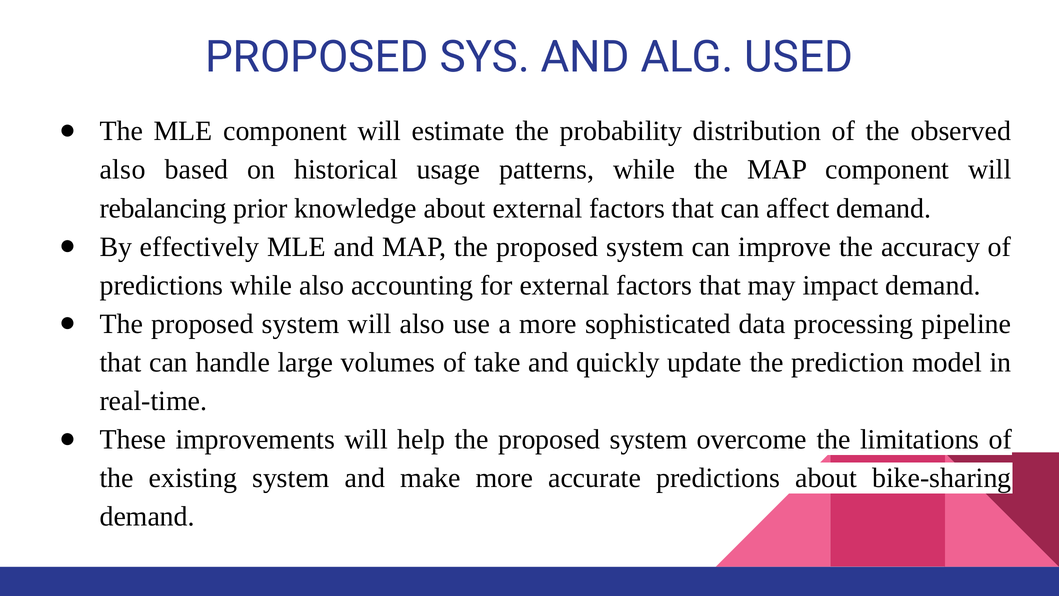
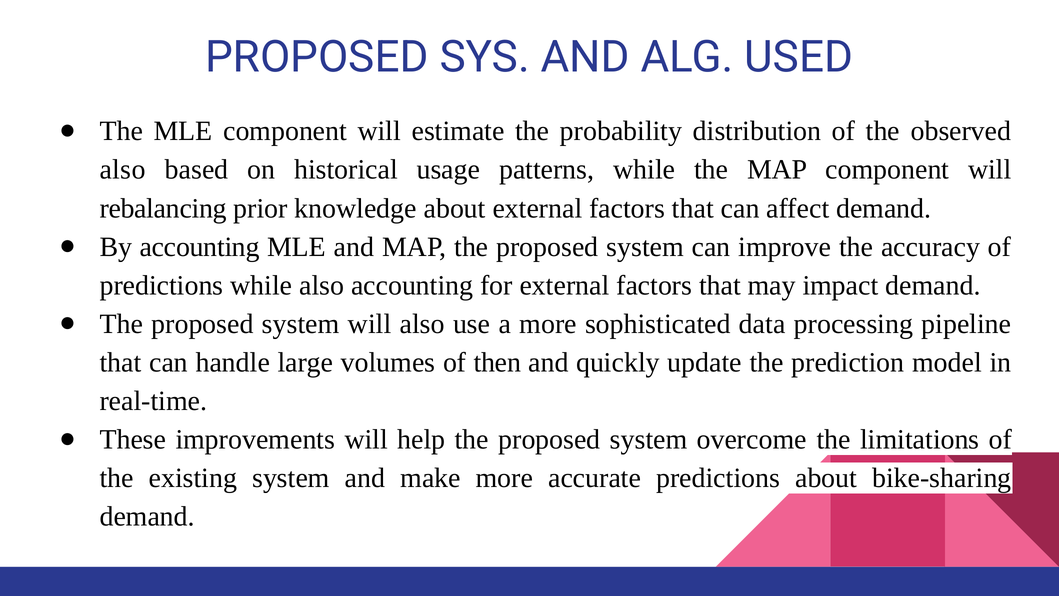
By effectively: effectively -> accounting (200, 247)
take: take -> then (497, 362)
